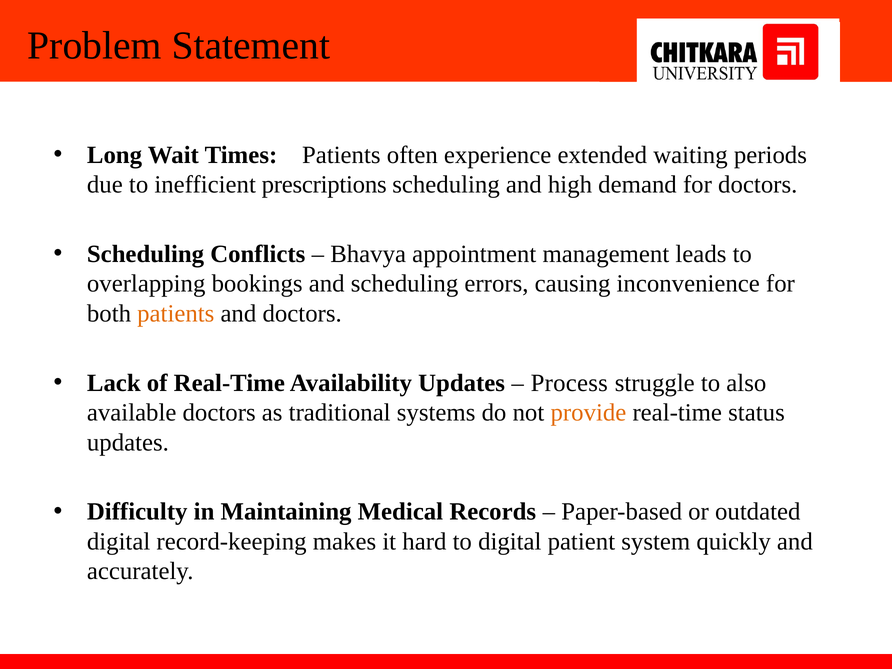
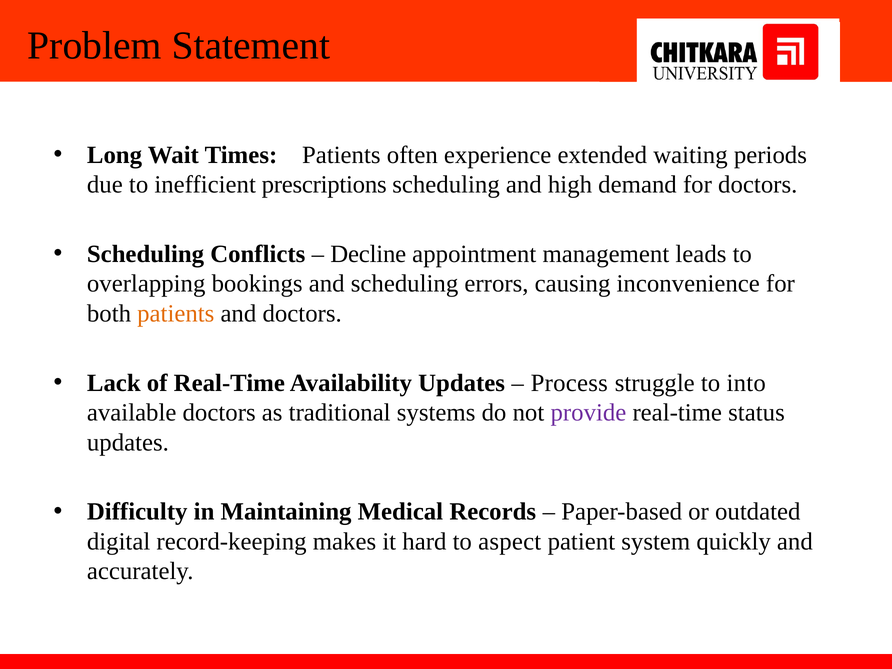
Bhavya: Bhavya -> Decline (368, 254)
also: also -> into (746, 383)
provide colour: orange -> purple (588, 413)
to digital: digital -> aspect (510, 542)
